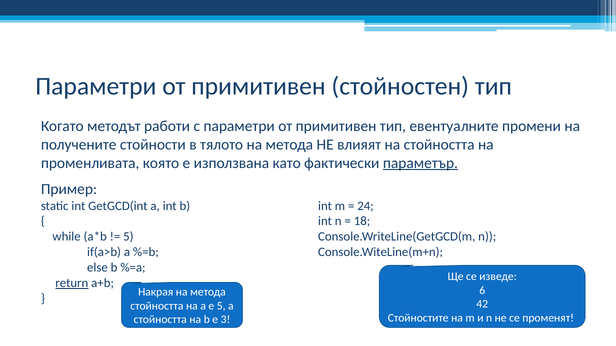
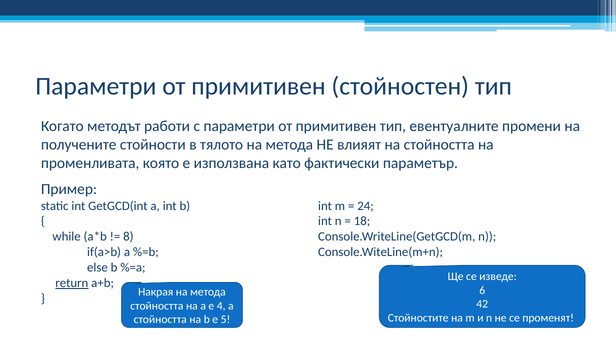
параметър underline: present -> none (420, 163)
5: 5 -> 8 (128, 237)
е 5: 5 -> 4 (221, 306)
3: 3 -> 5 (225, 320)
